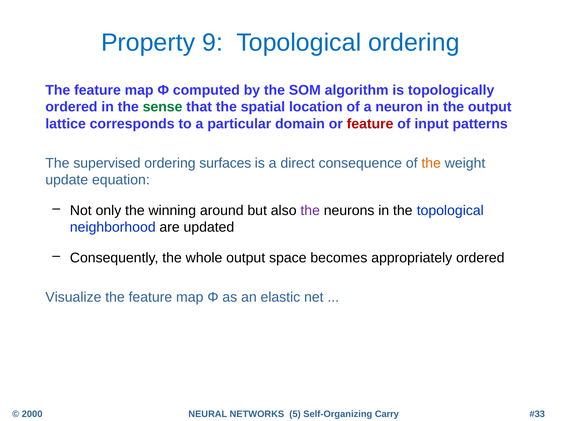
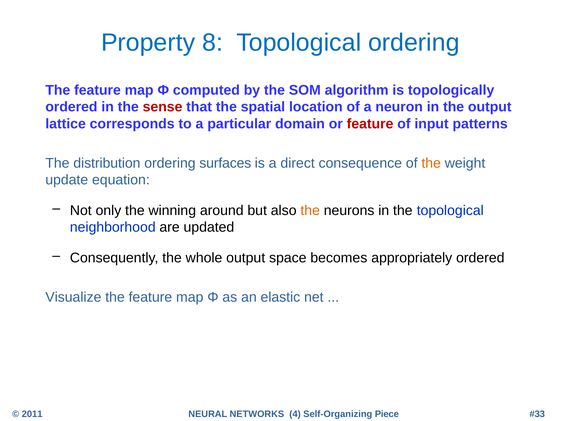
9: 9 -> 8 (213, 42)
sense colour: green -> red (163, 107)
supervised: supervised -> distribution (107, 163)
the colour: purple -> orange (310, 210)
2000: 2000 -> 2011 (32, 414)
5: 5 -> 4 (295, 414)
Carry: Carry -> Piece (387, 414)
